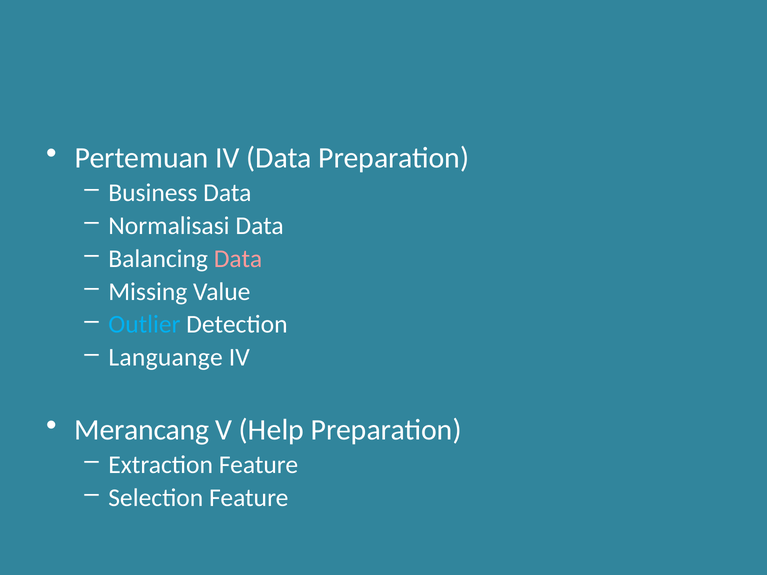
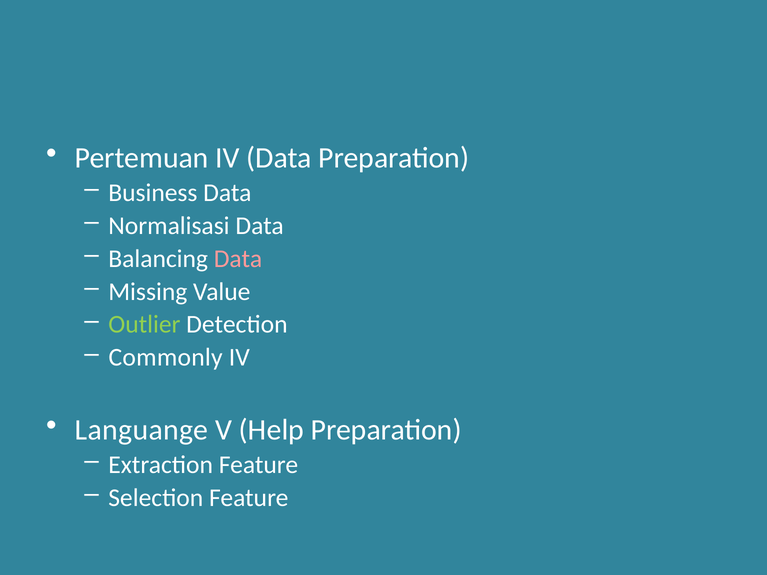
Outlier colour: light blue -> light green (144, 325)
Languange: Languange -> Commonly (166, 358)
Merancang: Merancang -> Languange (142, 430)
